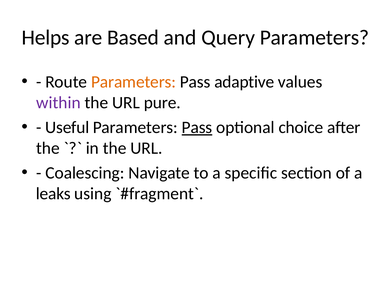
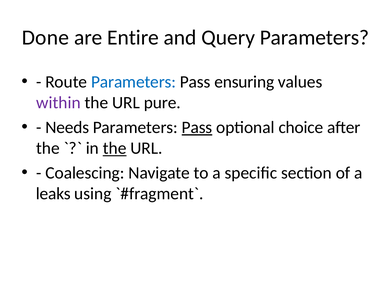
Helps: Helps -> Done (45, 38)
Based: Based -> Entire (133, 38)
Parameters colour: orange -> blue (134, 82)
adaptive: adaptive -> ensuring (244, 82)
Useful: Useful -> Needs (67, 128)
the underline: none -> present (115, 148)
